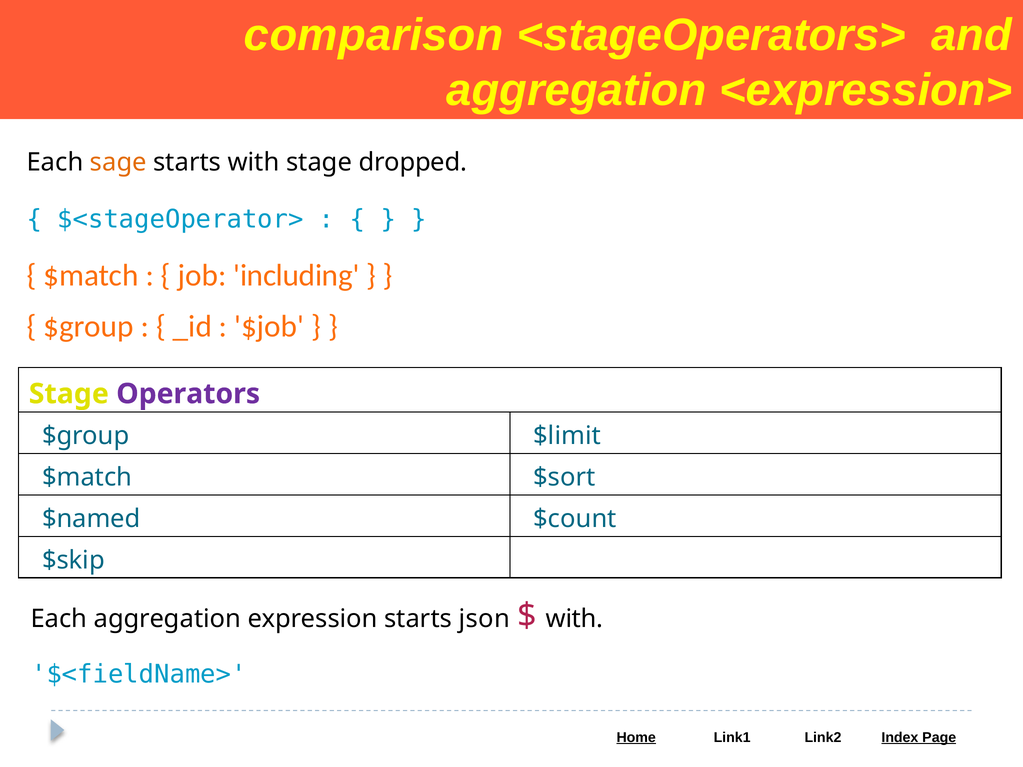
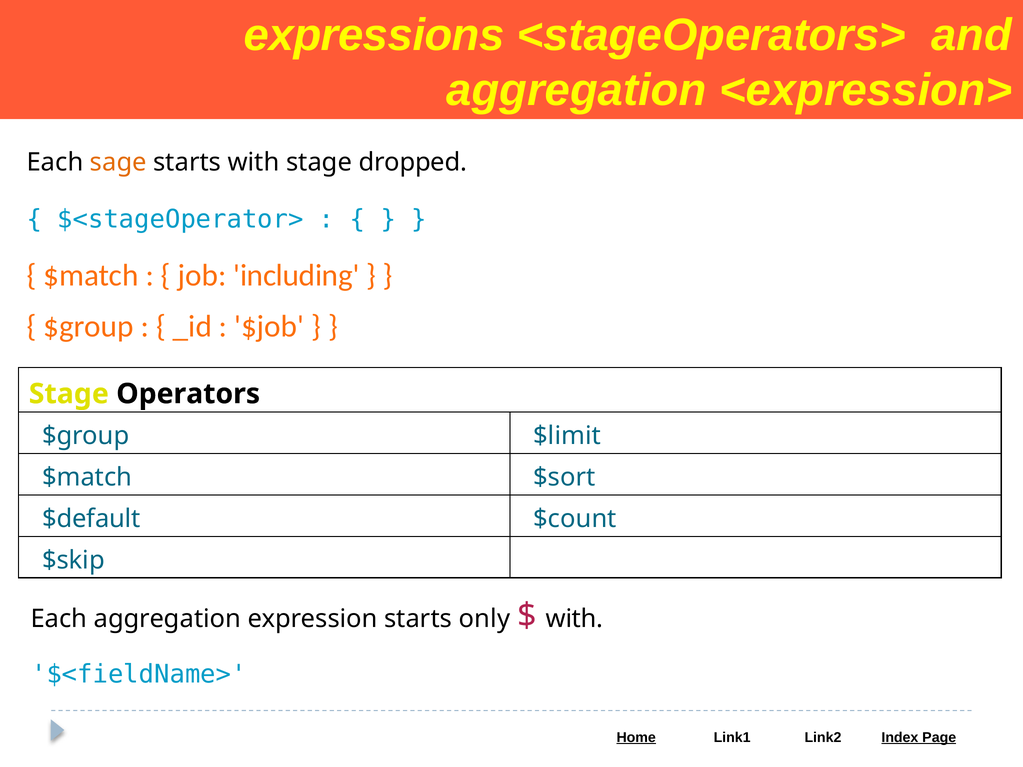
comparison: comparison -> expressions (374, 35)
Operators colour: purple -> black (188, 394)
$named: $named -> $default (91, 519)
json: json -> only (484, 619)
